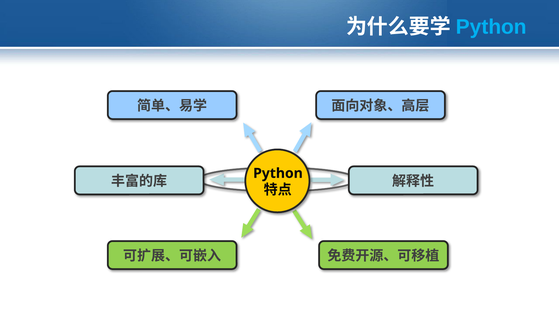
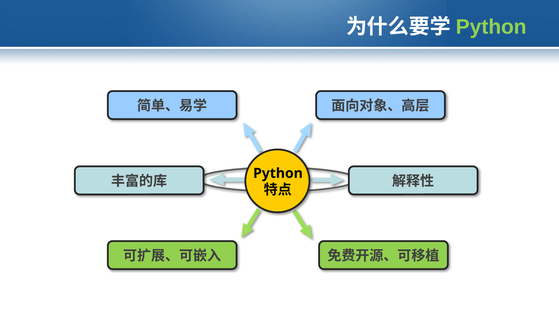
Python colour: light blue -> light green (491, 27)
